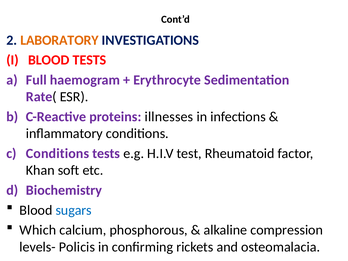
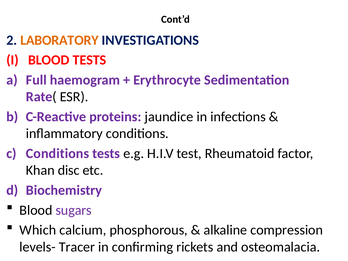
illnesses: illnesses -> jaundice (169, 117)
soft: soft -> disc (69, 170)
sugars colour: blue -> purple (74, 210)
Policis: Policis -> Tracer (77, 247)
